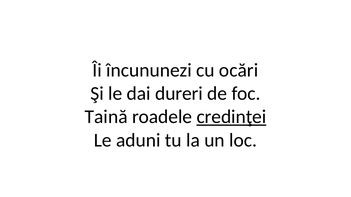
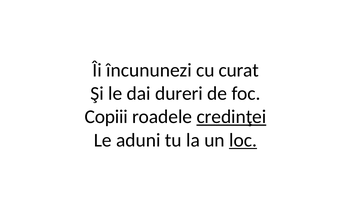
ocări: ocări -> curat (239, 70)
Taină: Taină -> Copiii (106, 117)
loc underline: none -> present (243, 140)
